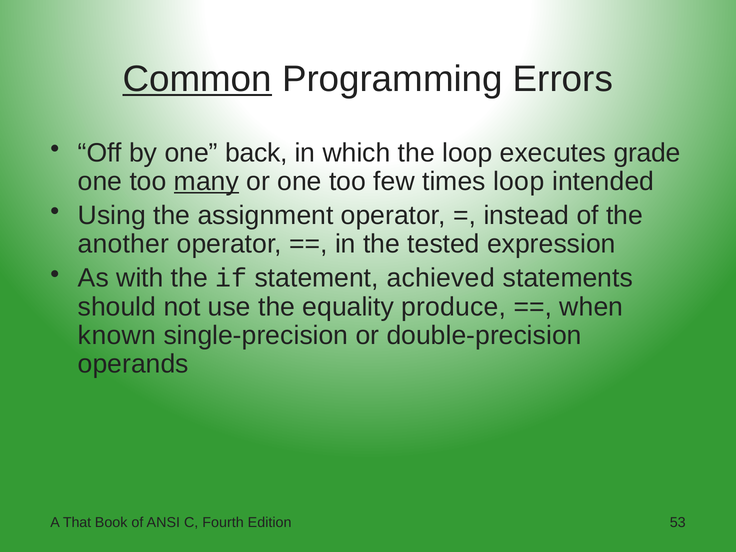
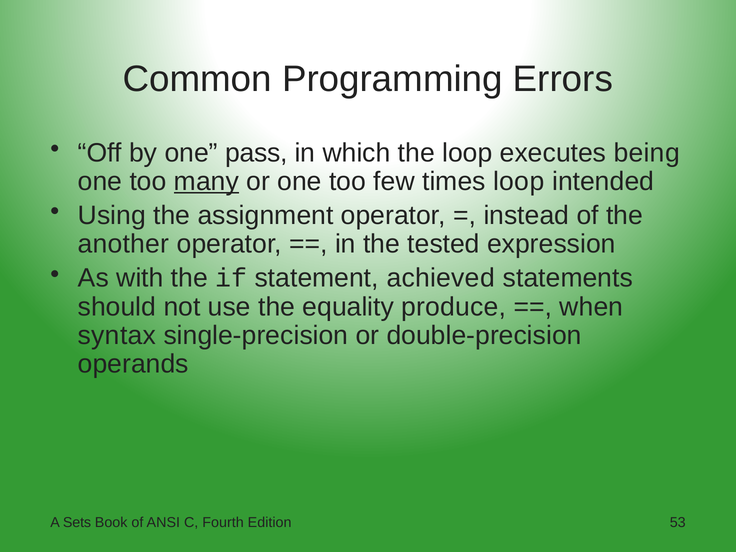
Common underline: present -> none (197, 79)
back: back -> pass (256, 153)
grade: grade -> being (647, 153)
known: known -> syntax (117, 336)
That: That -> Sets (77, 522)
